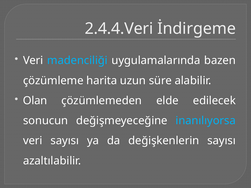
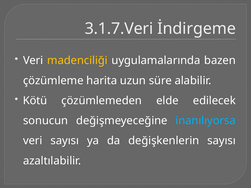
2.4.4.Veri: 2.4.4.Veri -> 3.1.7.Veri (119, 29)
madenciliği colour: light blue -> yellow (77, 61)
Olan: Olan -> Kötü (35, 101)
